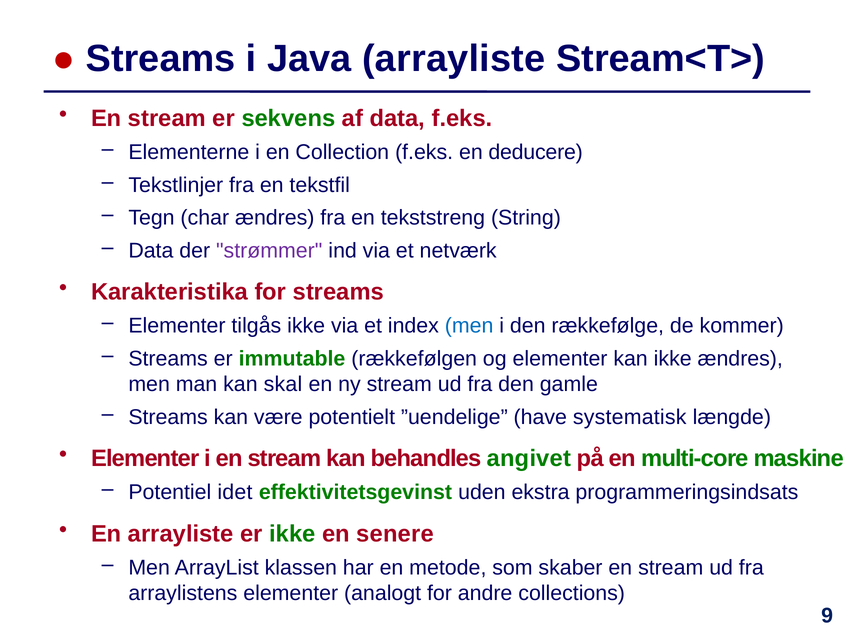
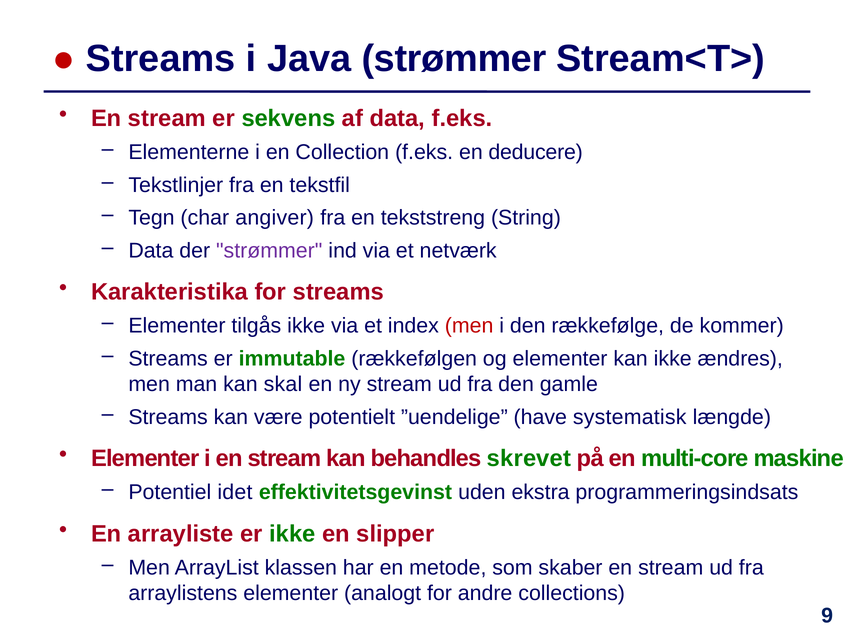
Java arrayliste: arrayliste -> strømmer (454, 59)
char ændres: ændres -> angiver (275, 218)
men colour: blue -> red (469, 326)
angivet: angivet -> skrevet (529, 459)
senere: senere -> slipper (395, 534)
